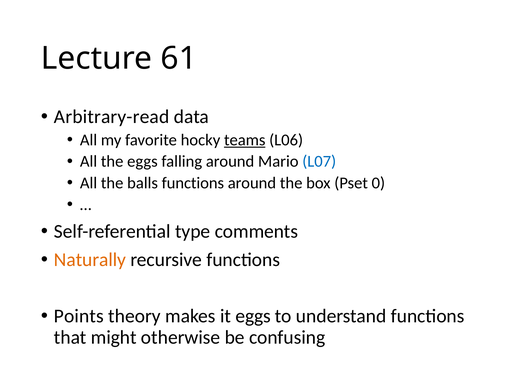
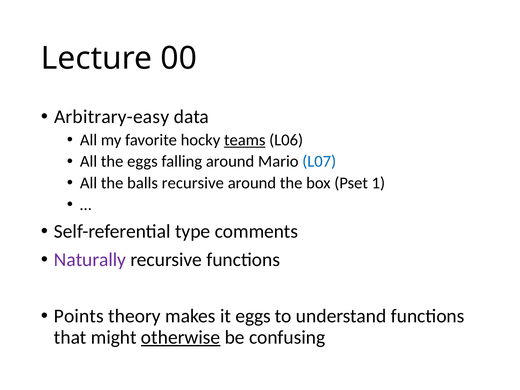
61: 61 -> 00 (179, 58)
Arbitrary-read: Arbitrary-read -> Arbitrary-easy (112, 117)
balls functions: functions -> recursive (193, 183)
0: 0 -> 1 (378, 183)
Naturally colour: orange -> purple (90, 260)
otherwise underline: none -> present (181, 337)
